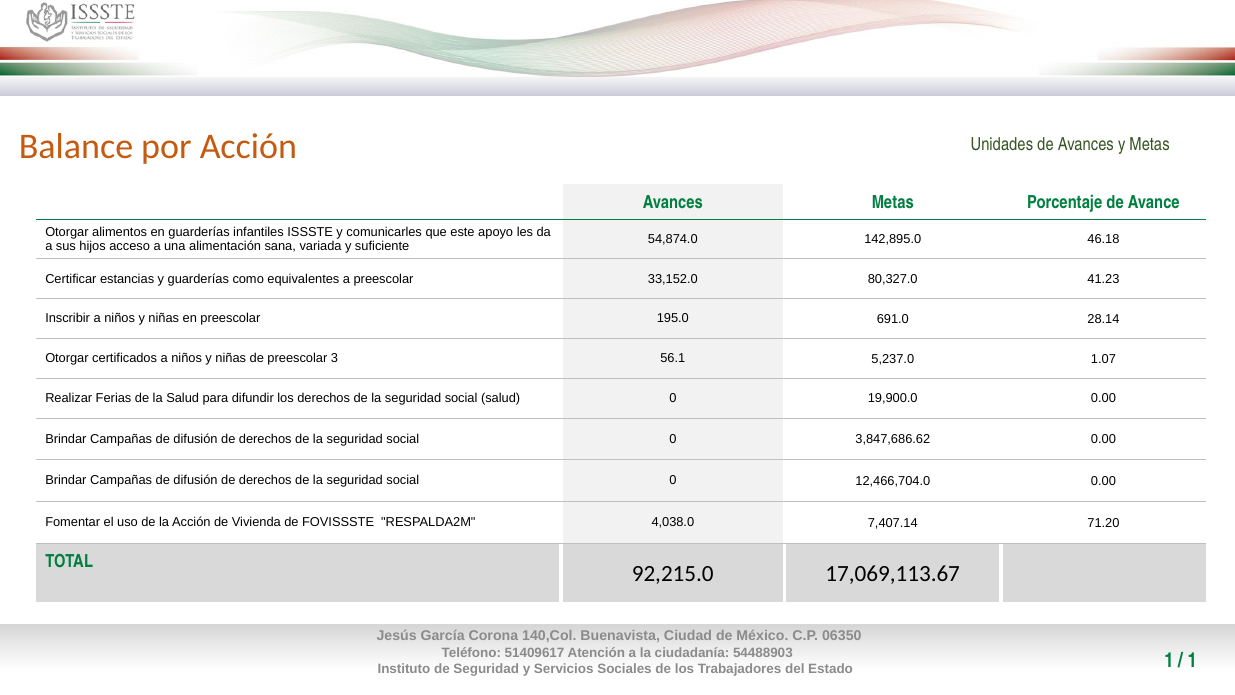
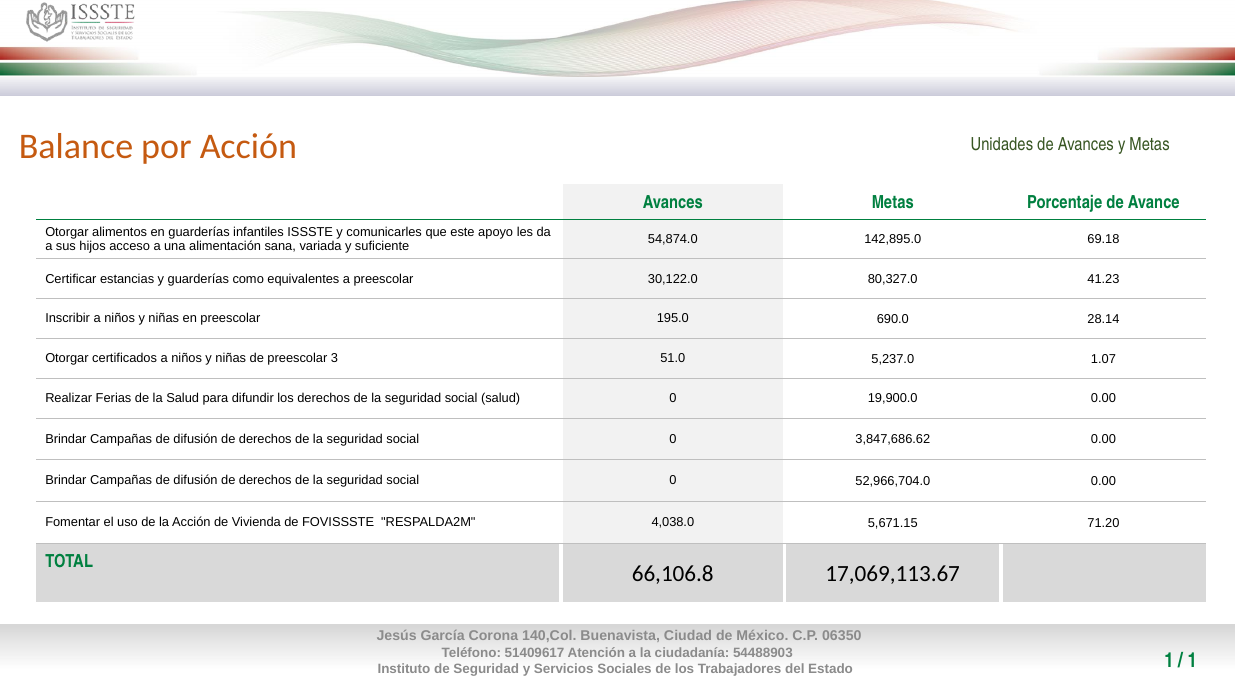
46.18: 46.18 -> 69.18 (1103, 239)
33,152.0: 33,152.0 -> 30,122.0 (673, 279)
691.0: 691.0 -> 690.0 (893, 319)
56.1: 56.1 -> 51.0 (673, 358)
12,466,704.0: 12,466,704.0 -> 52,966,704.0 (893, 481)
7,407.14: 7,407.14 -> 5,671.15 (893, 523)
92,215.0: 92,215.0 -> 66,106.8 (673, 573)
